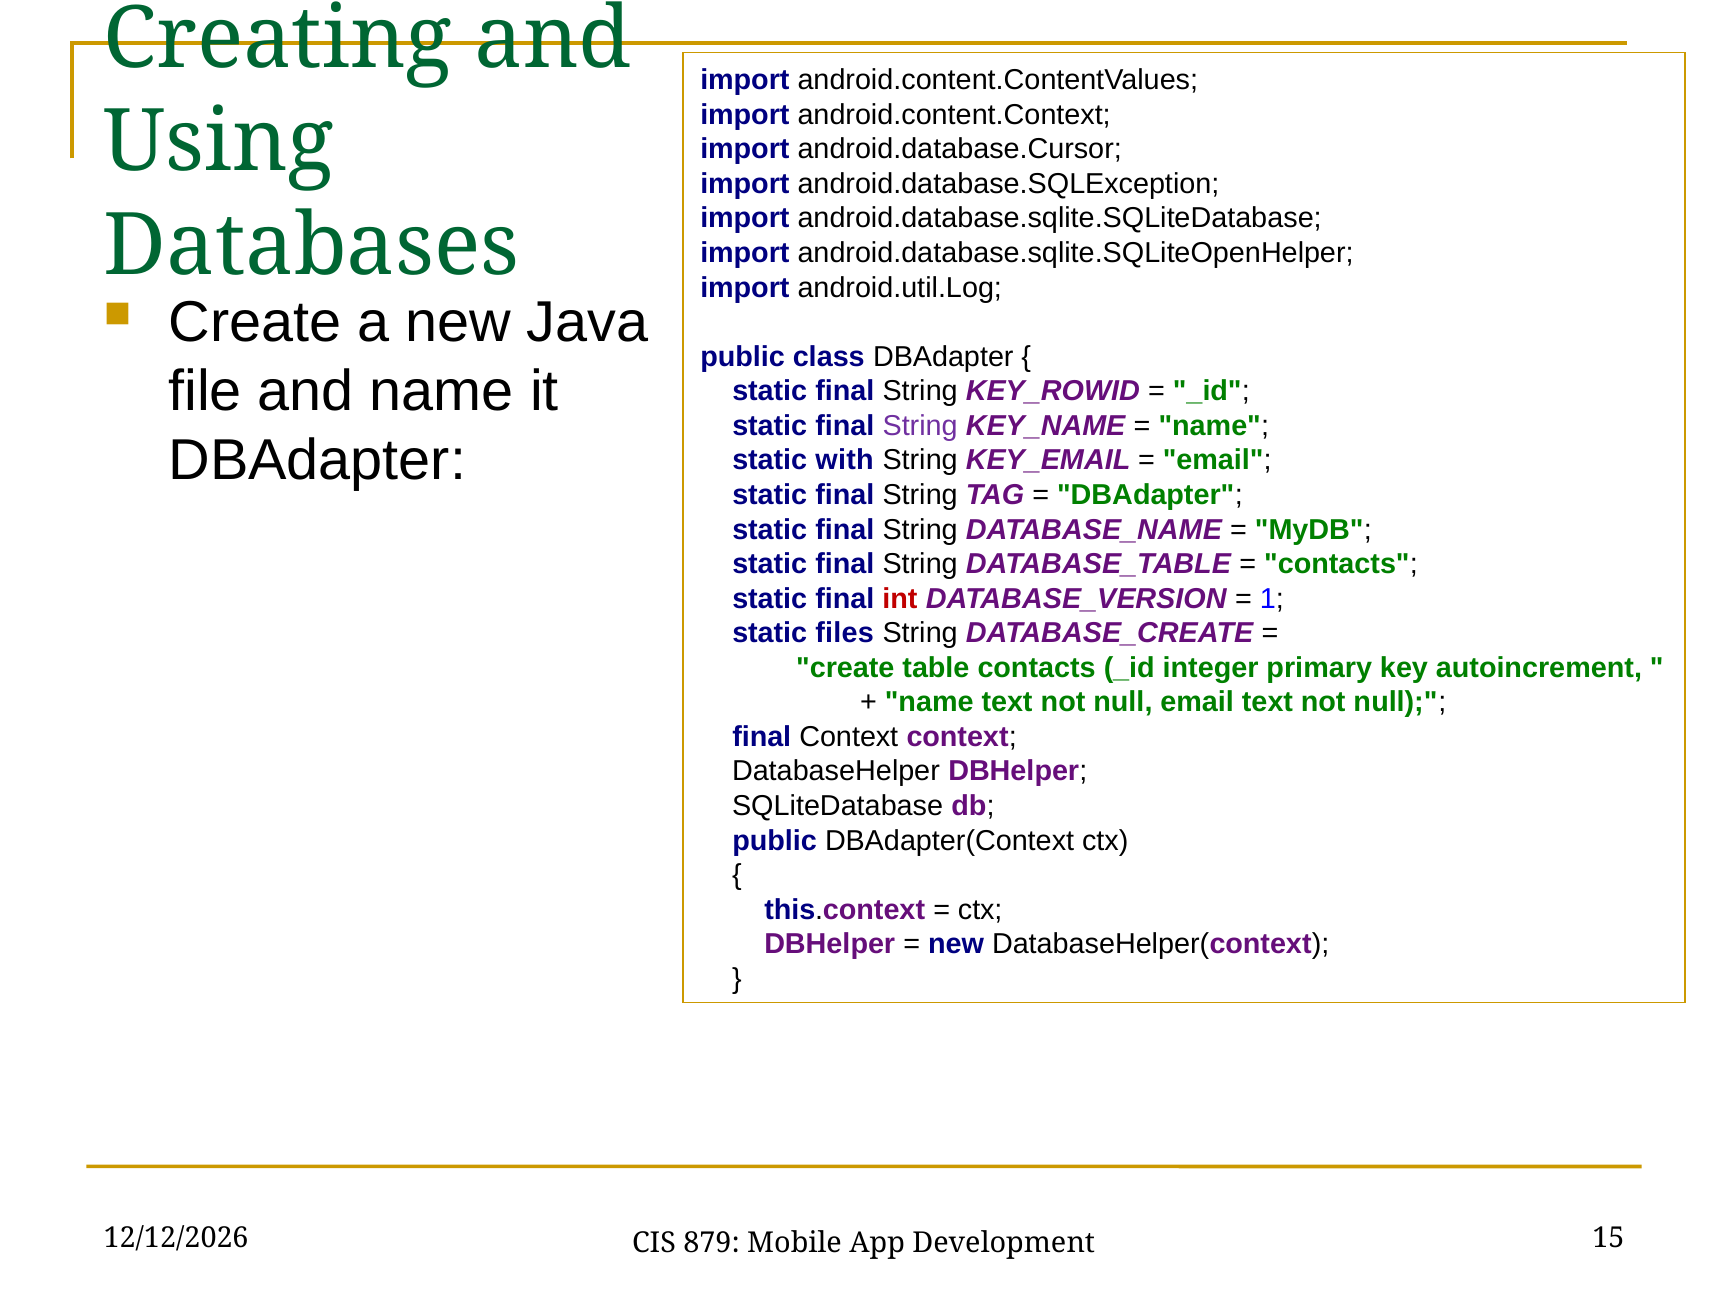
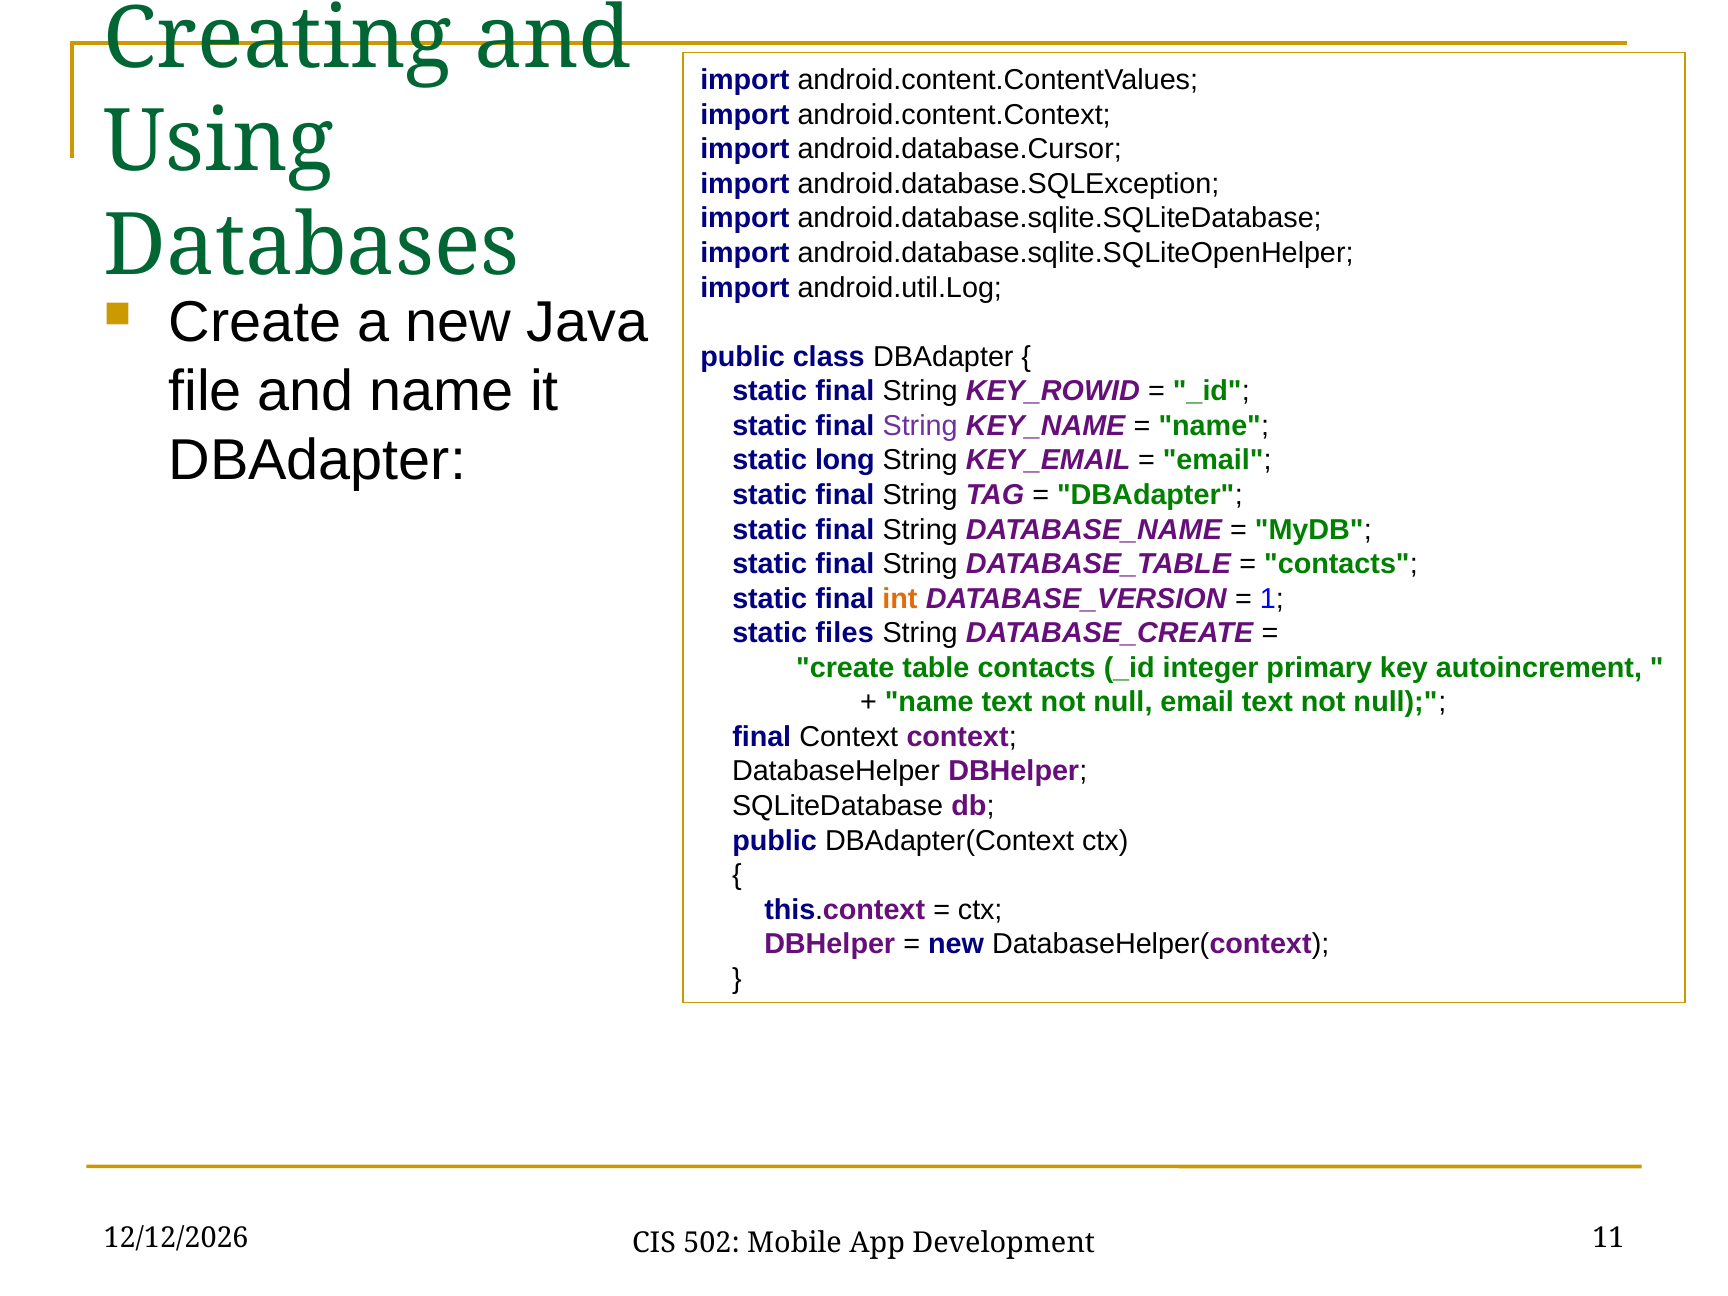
with: with -> long (845, 460)
int colour: red -> orange (900, 599)
879: 879 -> 502 (712, 1243)
15: 15 -> 11 (1608, 1238)
